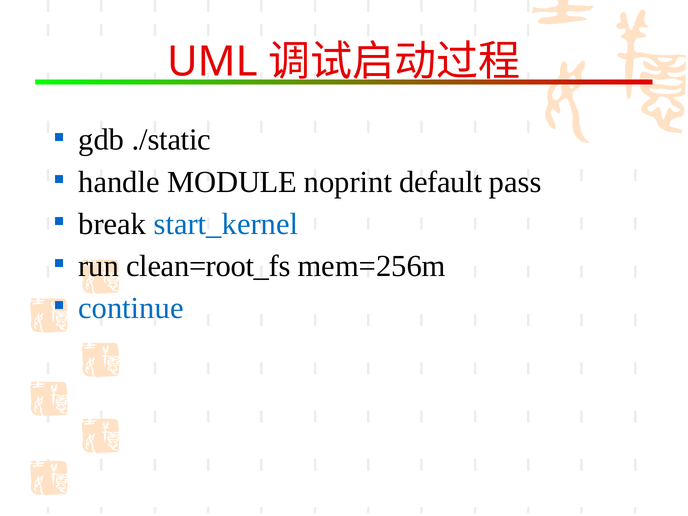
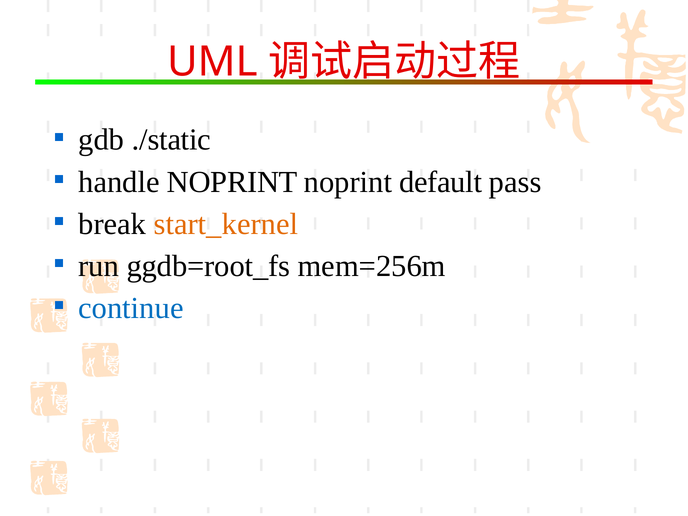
handle MODULE: MODULE -> NOPRINT (232, 182)
start_kernel colour: blue -> orange (226, 224)
clean=root_fs: clean=root_fs -> ggdb=root_fs (208, 266)
